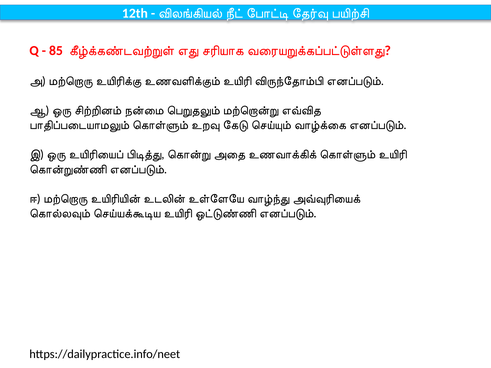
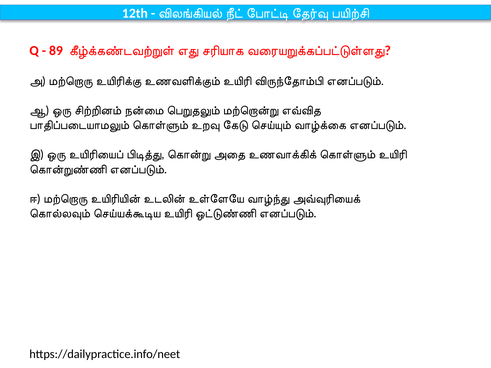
85: 85 -> 89 (56, 51)
